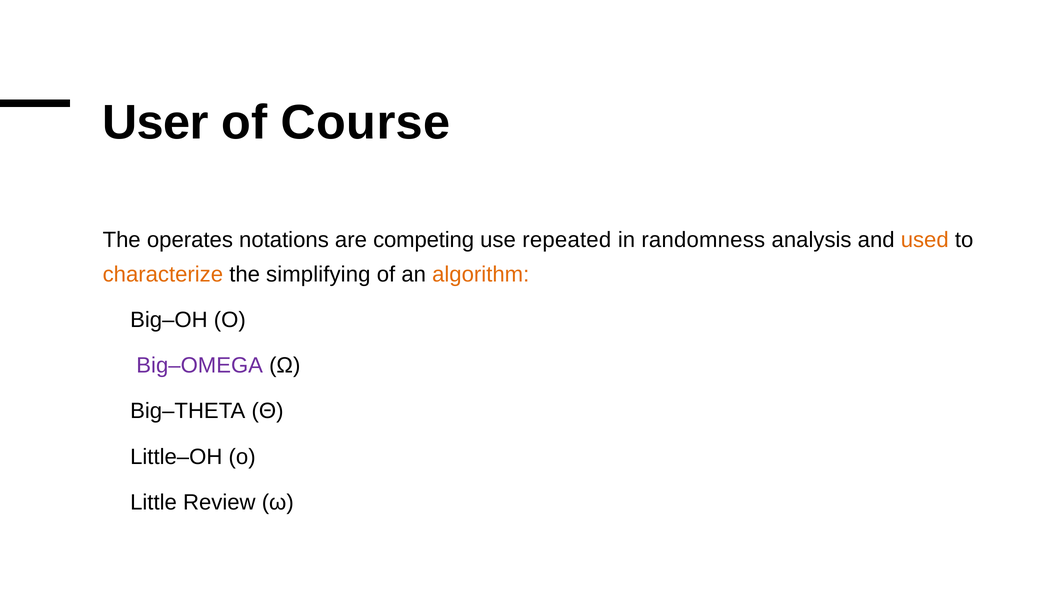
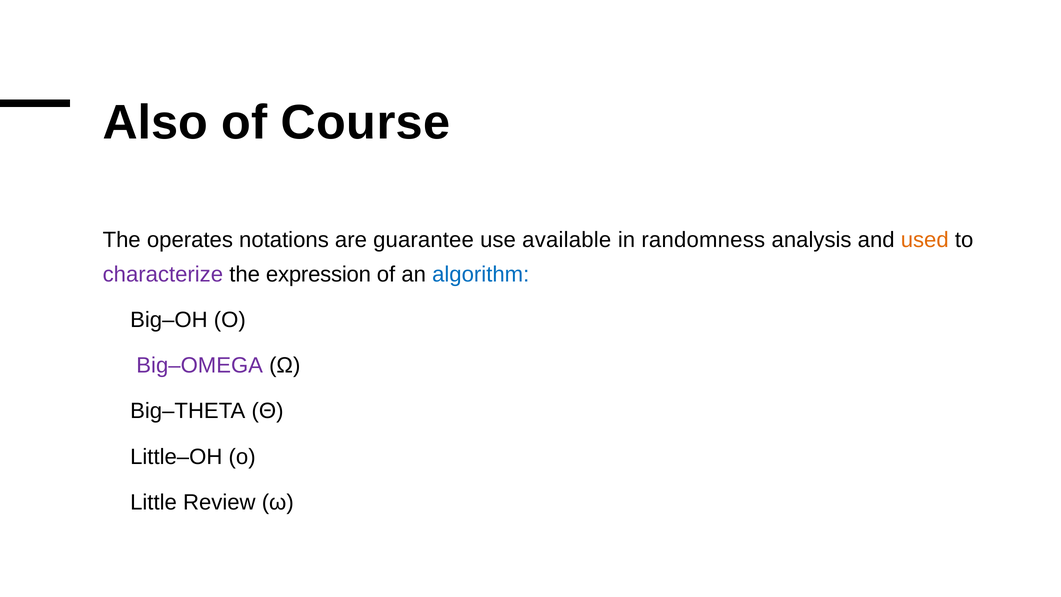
User: User -> Also (155, 123)
competing: competing -> guarantee (423, 240)
repeated: repeated -> available (567, 240)
characterize colour: orange -> purple (163, 274)
simplifying: simplifying -> expression (318, 274)
algorithm colour: orange -> blue (481, 274)
